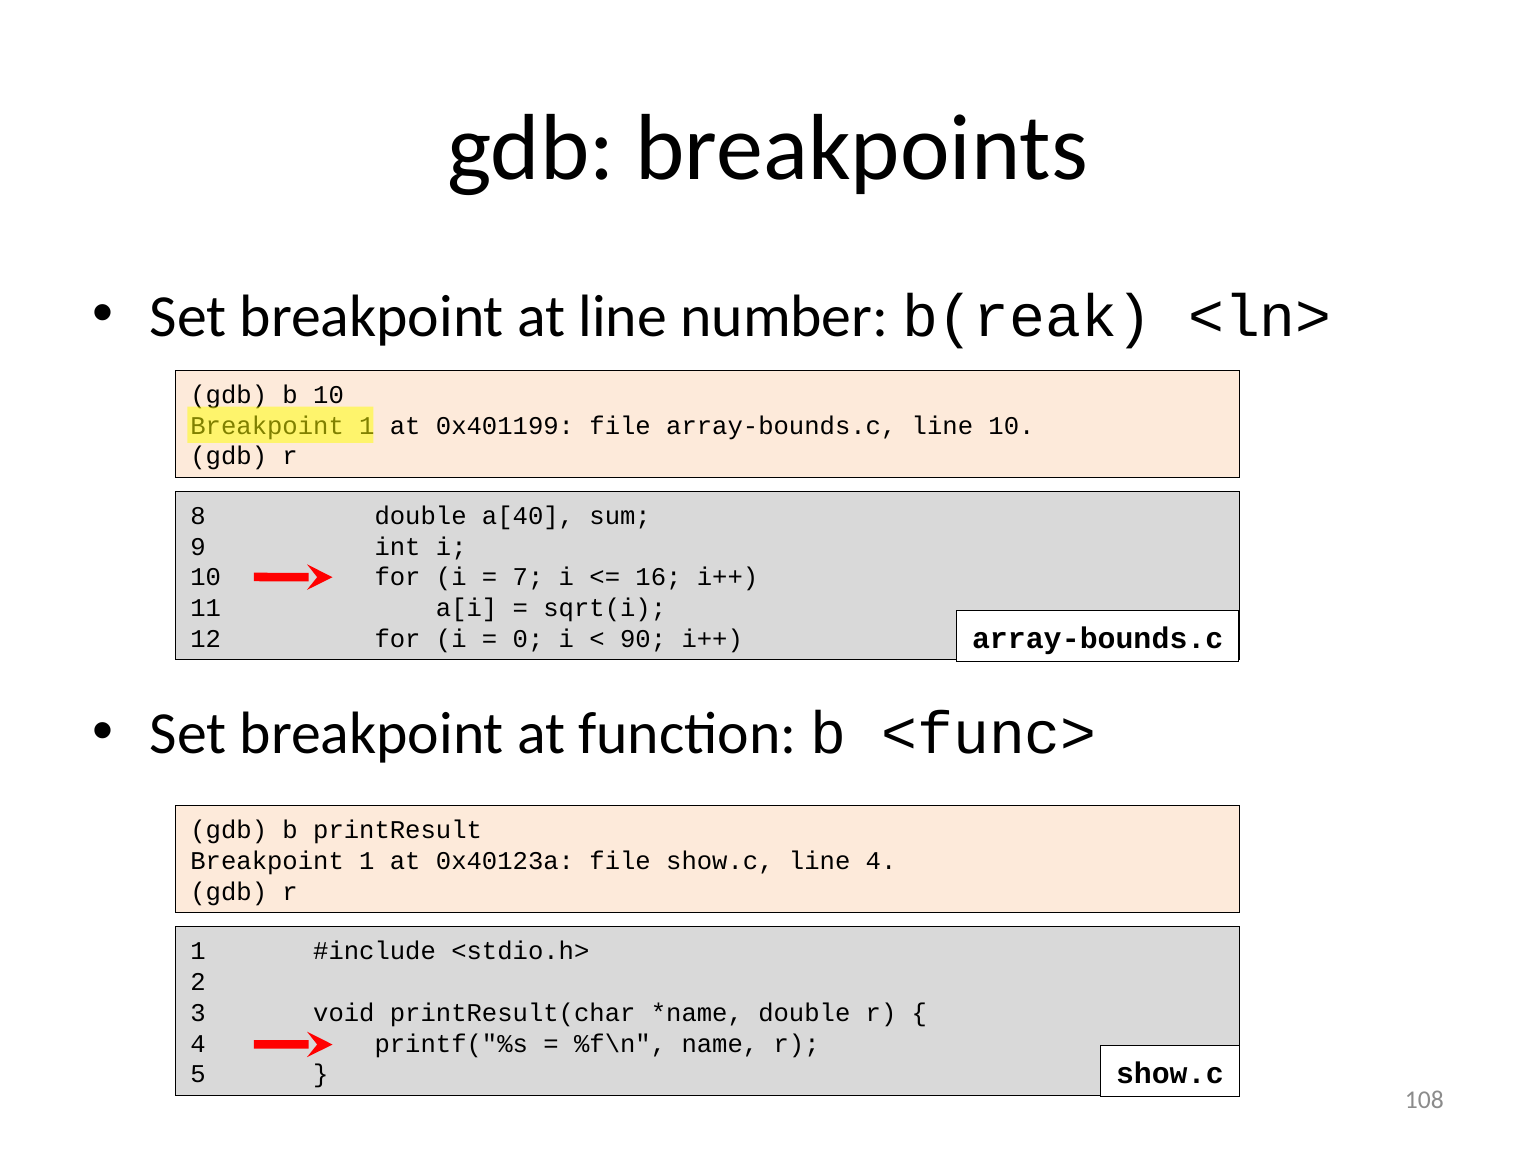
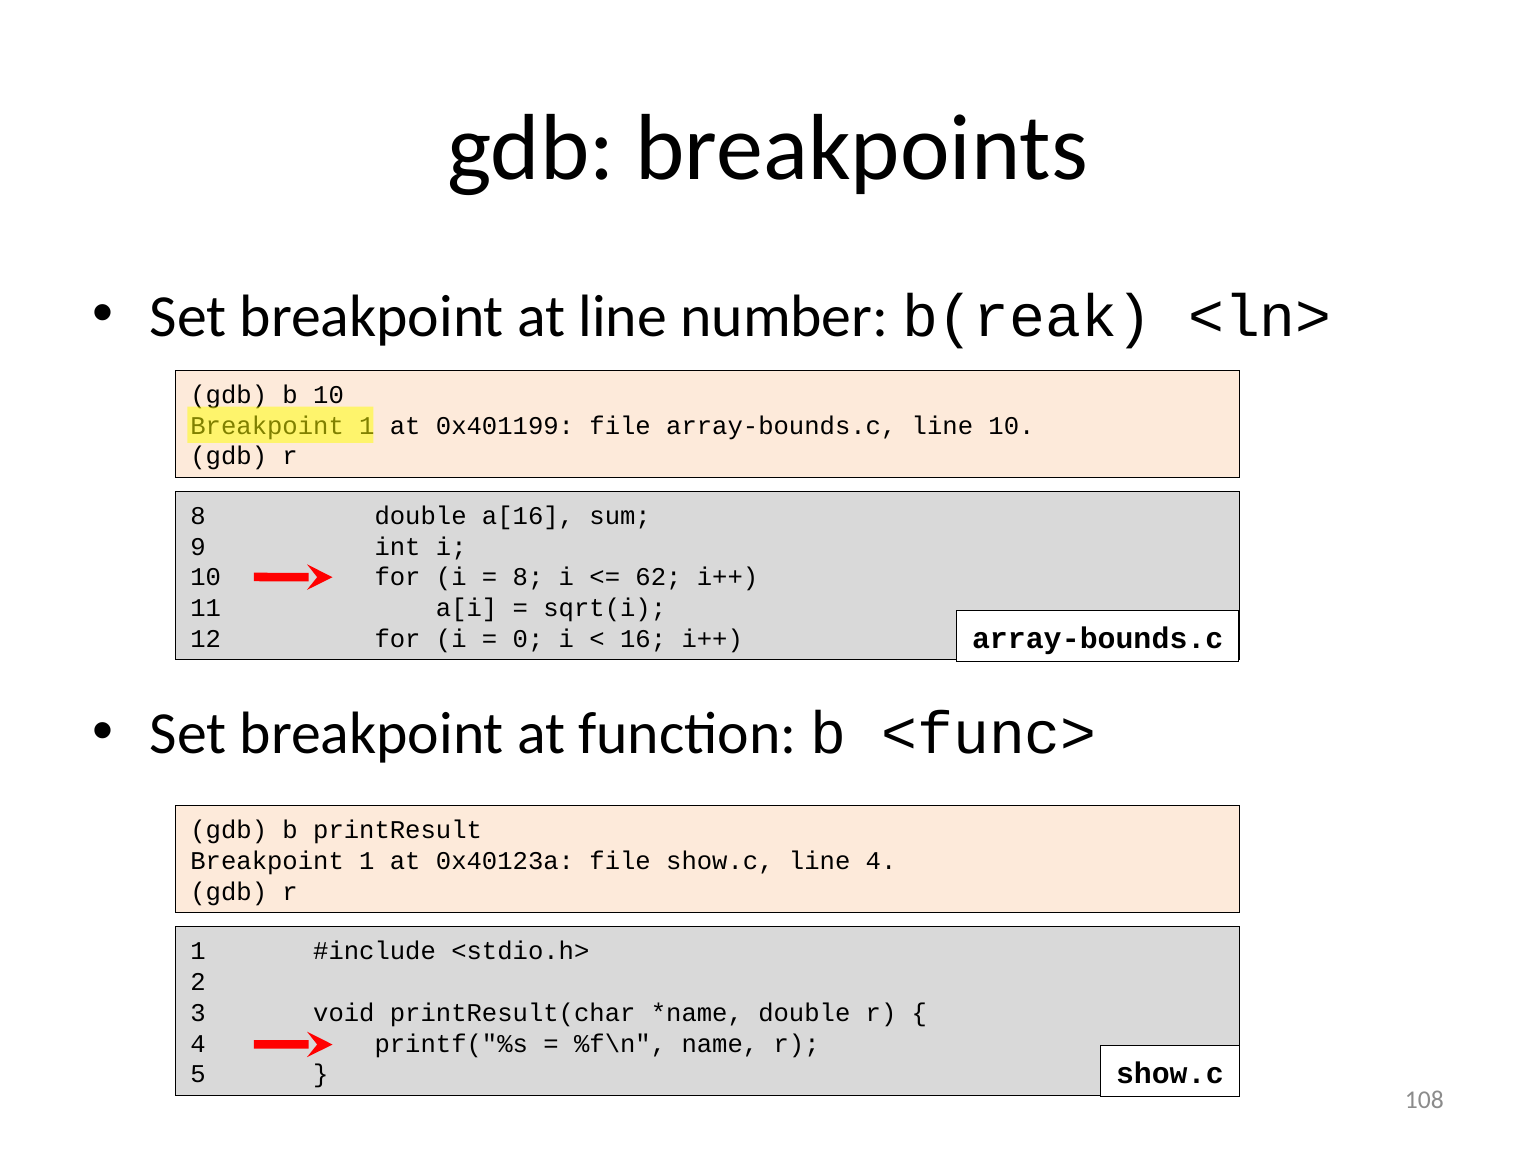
a[40: a[40 -> a[16 (528, 516)
7: 7 -> 8 (528, 577)
16: 16 -> 62 (658, 577)
90: 90 -> 16 (643, 639)
